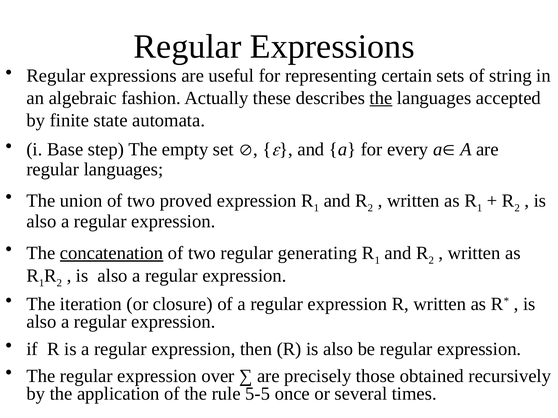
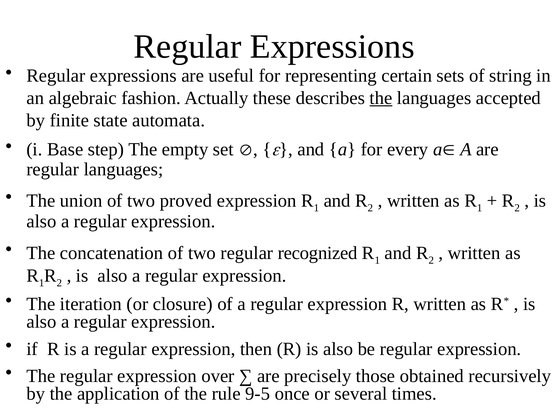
concatenation underline: present -> none (112, 253)
generating: generating -> recognized (318, 253)
5-5: 5-5 -> 9-5 (258, 394)
